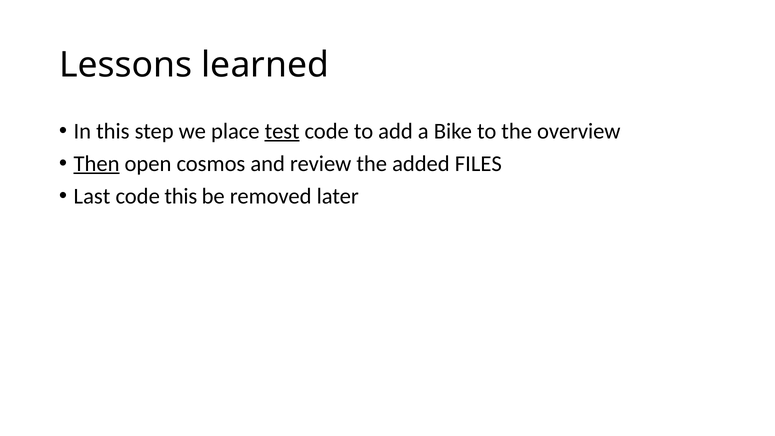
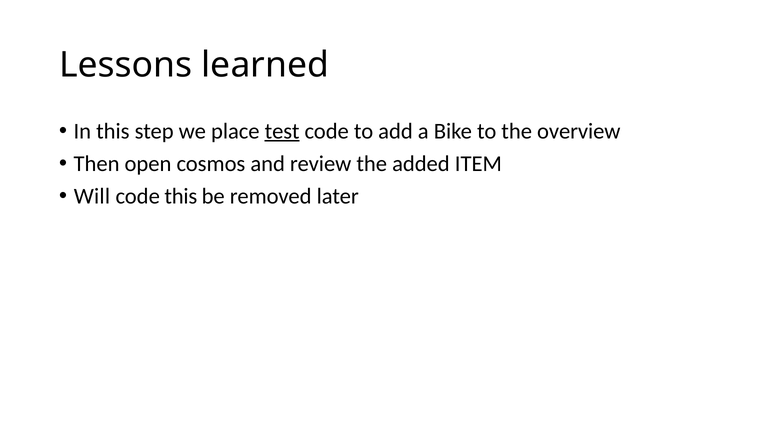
Then underline: present -> none (97, 164)
FILES: FILES -> ITEM (478, 164)
Last: Last -> Will (92, 196)
